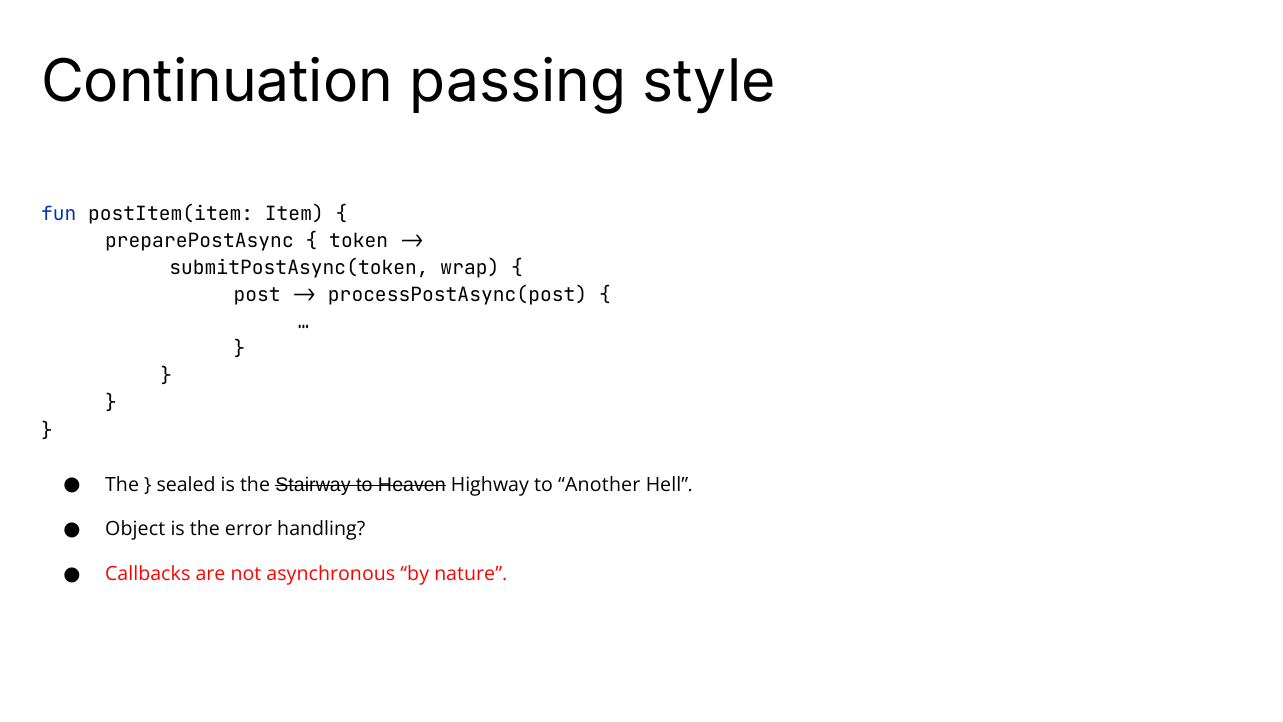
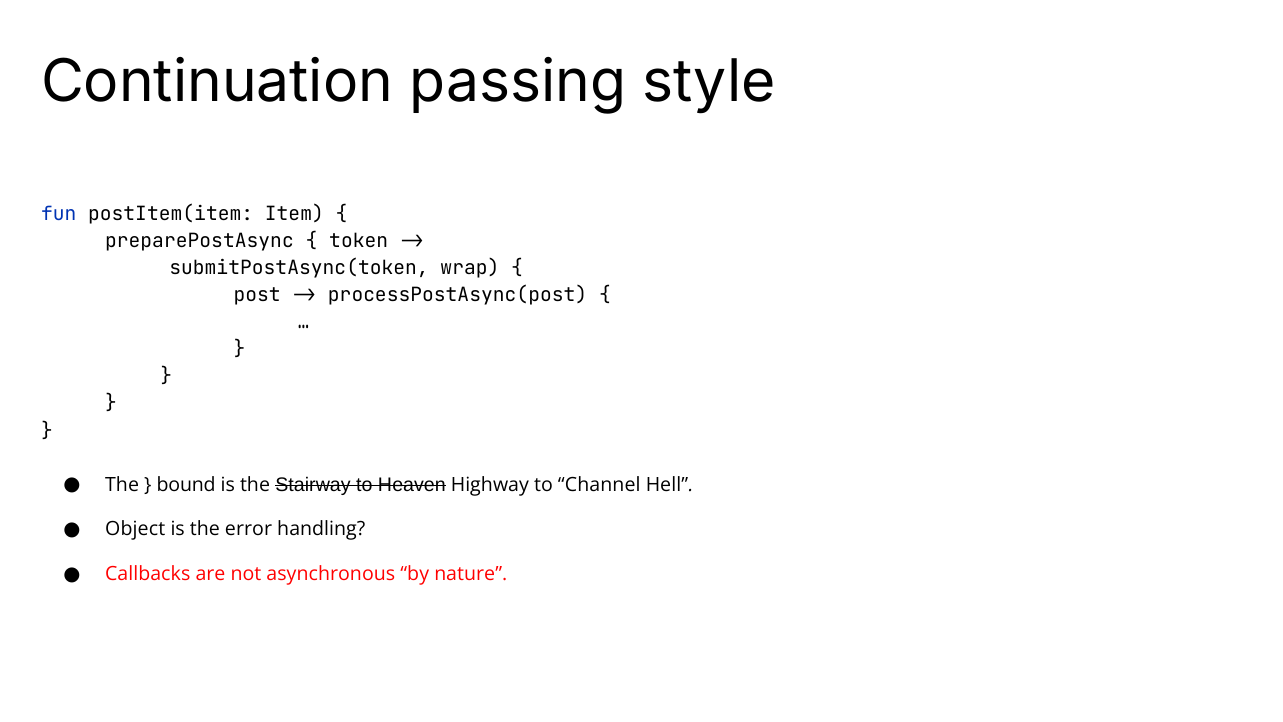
sealed: sealed -> bound (186, 484)
Another: Another -> Channel (599, 484)
